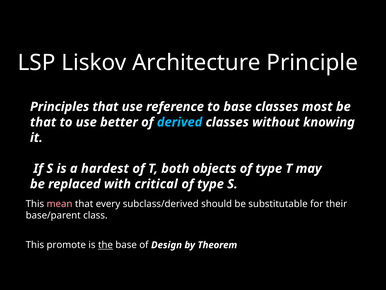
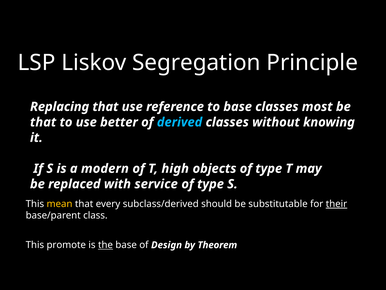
Architecture: Architecture -> Segregation (196, 63)
Principles: Principles -> Replacing (60, 107)
hardest: hardest -> modern (105, 168)
both: both -> high (175, 168)
critical: critical -> service (156, 184)
mean colour: pink -> yellow (60, 204)
their underline: none -> present (336, 204)
